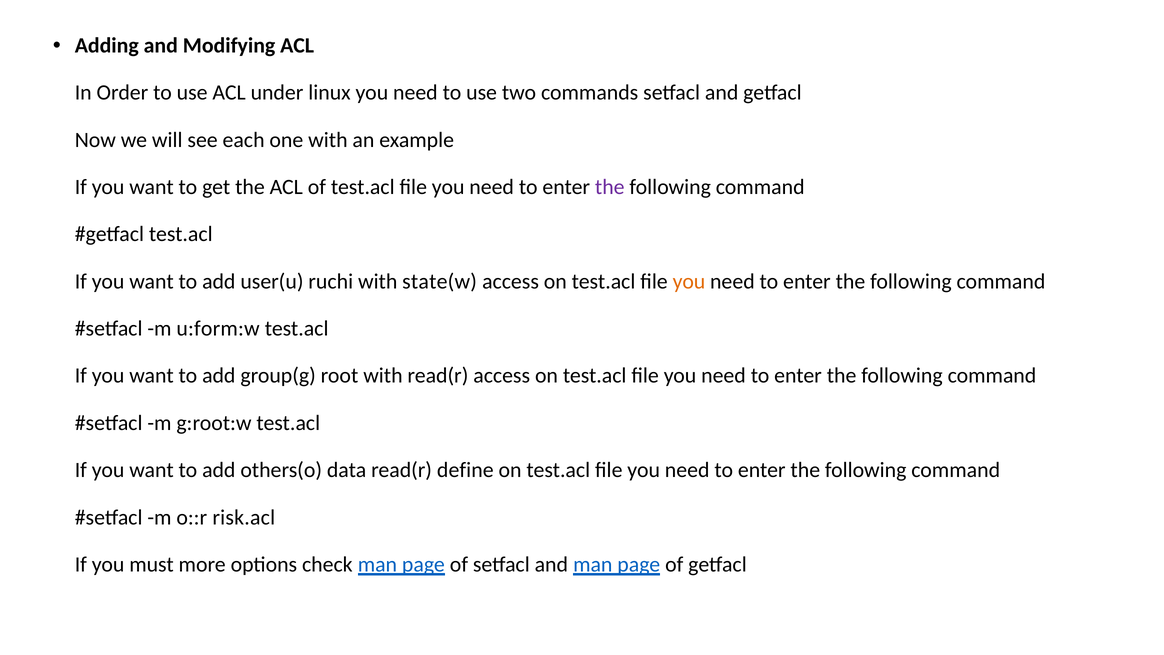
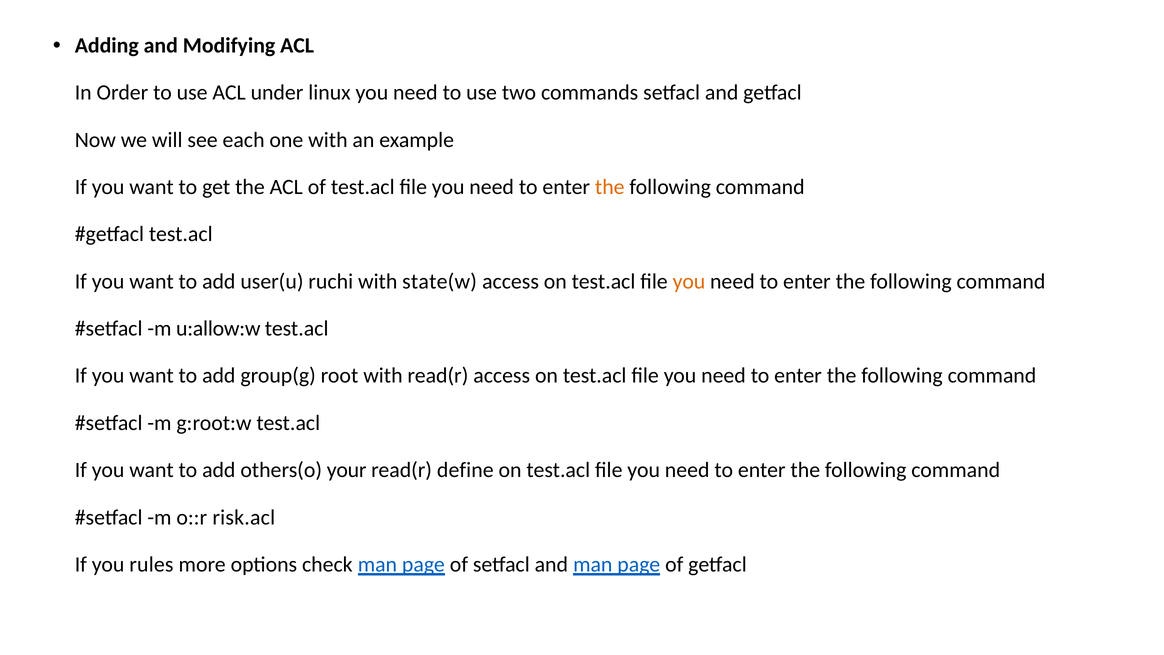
the colour: purple -> orange (610, 187)
u:form:w: u:form:w -> u:allow:w (218, 328)
data: data -> your (347, 470)
must: must -> rules (151, 565)
